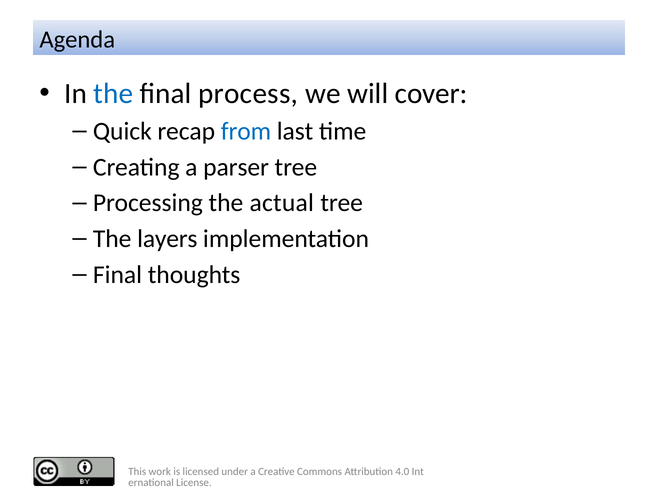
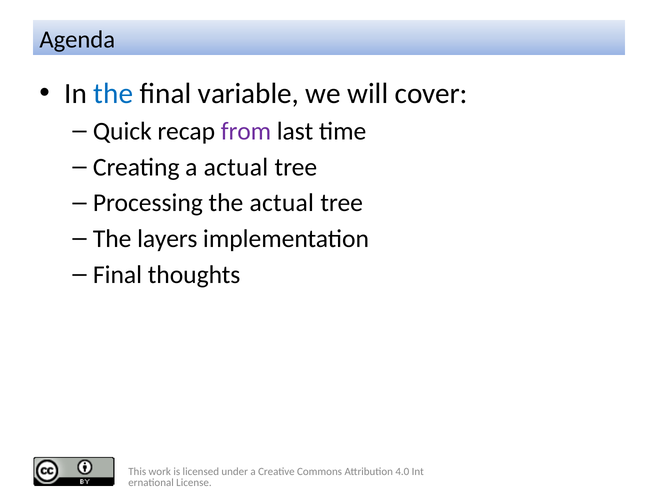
process: process -> variable (248, 93)
from colour: blue -> purple (246, 131)
a parser: parser -> actual (236, 167)
